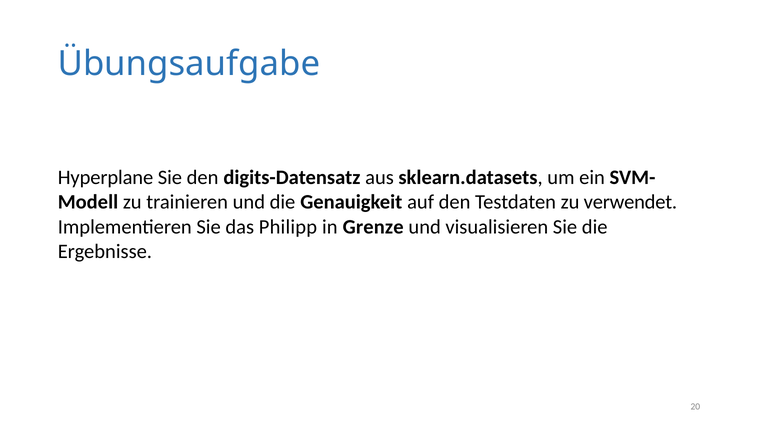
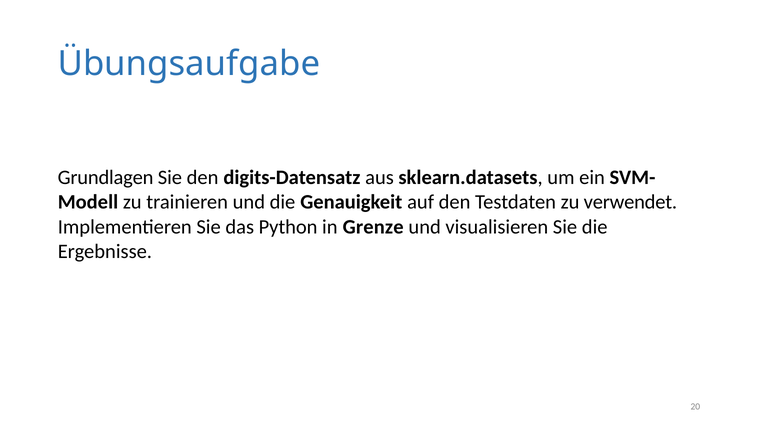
Hyperplane: Hyperplane -> Grundlagen (106, 178)
Philipp: Philipp -> Python (288, 227)
